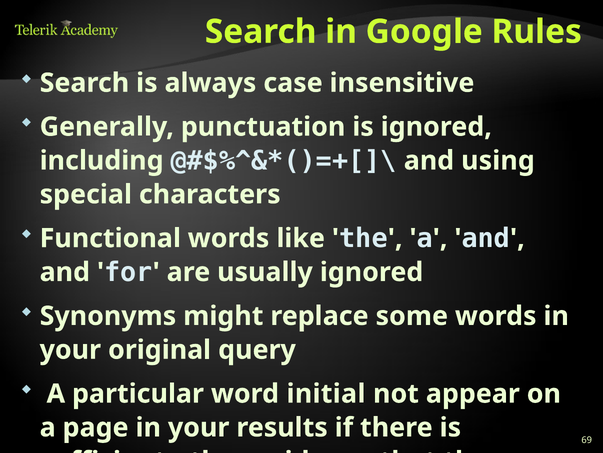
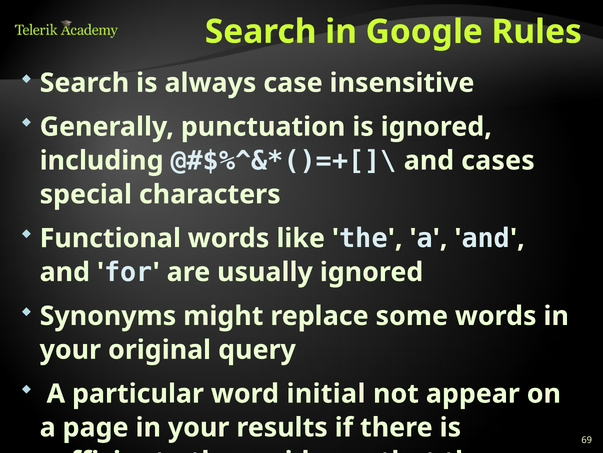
using: using -> cases (498, 160)
